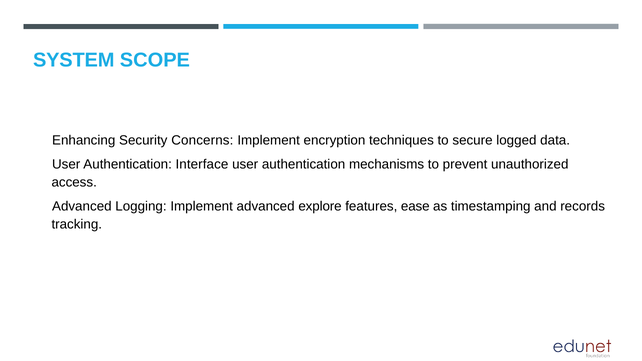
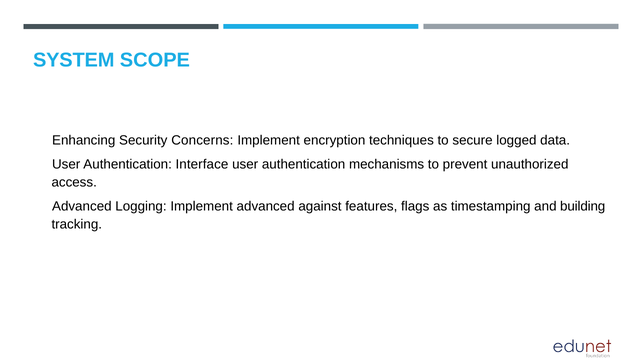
explore: explore -> against (320, 207)
ease: ease -> flags (415, 207)
records: records -> building (583, 207)
